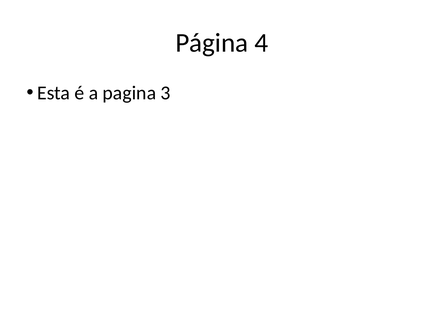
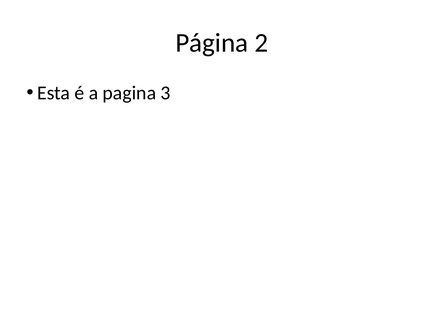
4: 4 -> 2 (261, 43)
